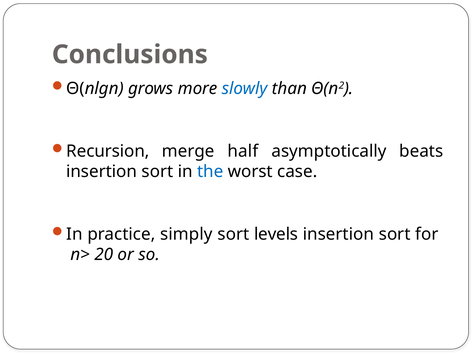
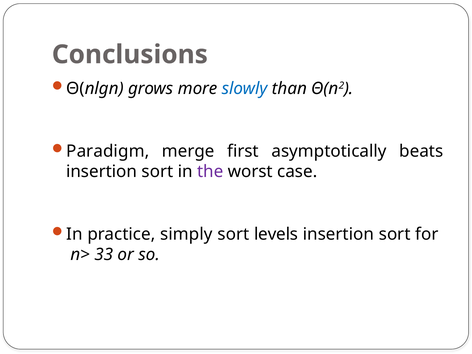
Recursion: Recursion -> Paradigm (108, 151)
half: half -> first (243, 151)
the colour: blue -> purple (210, 172)
20: 20 -> 33 (104, 255)
